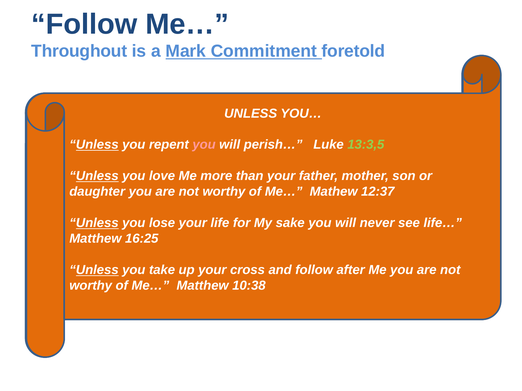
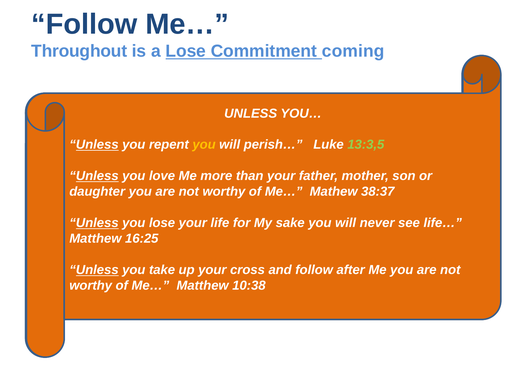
a Mark: Mark -> Lose (186, 51)
Commitment foretold: foretold -> coming (353, 51)
you colour: pink -> yellow (204, 145)
12:37: 12:37 -> 38:37 (378, 192)
